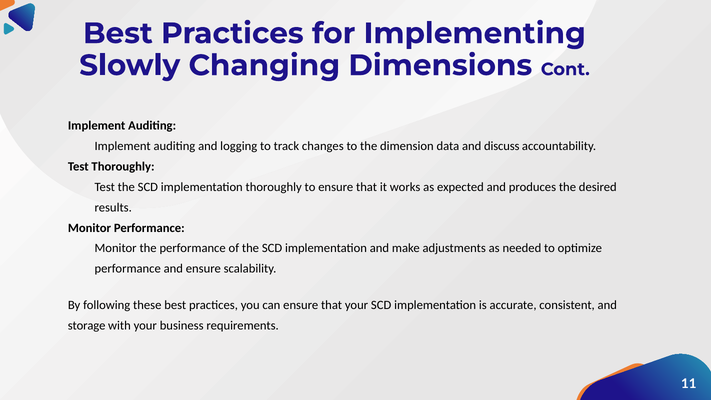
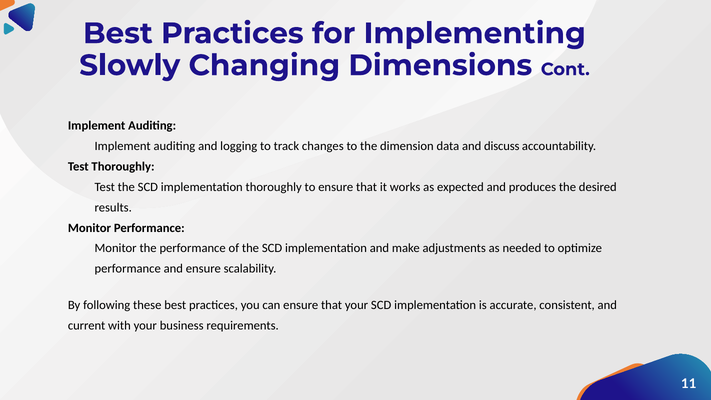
storage: storage -> current (87, 325)
